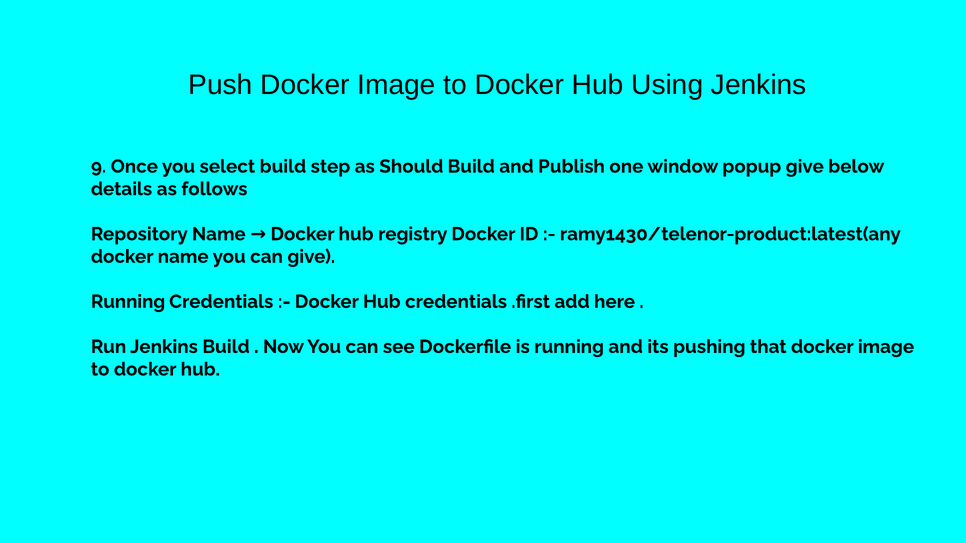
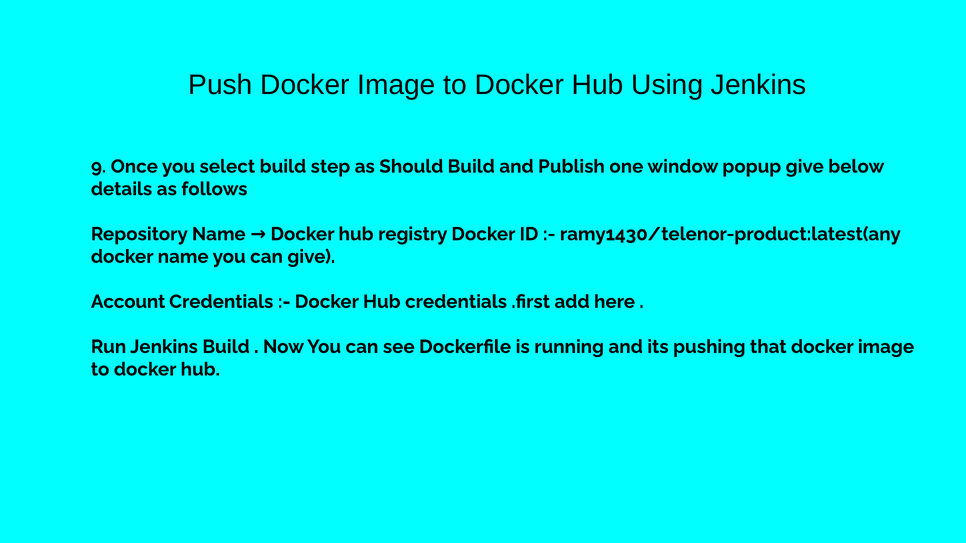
Running: Running -> Account (128, 302)
